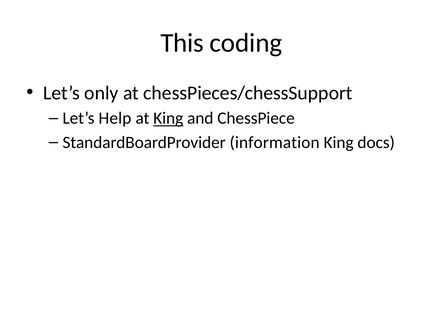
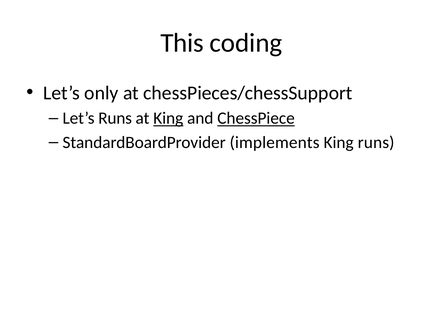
Let’s Help: Help -> Runs (115, 118)
ChessPiece underline: none -> present (256, 118)
information: information -> implements (275, 143)
King docs: docs -> runs (376, 143)
